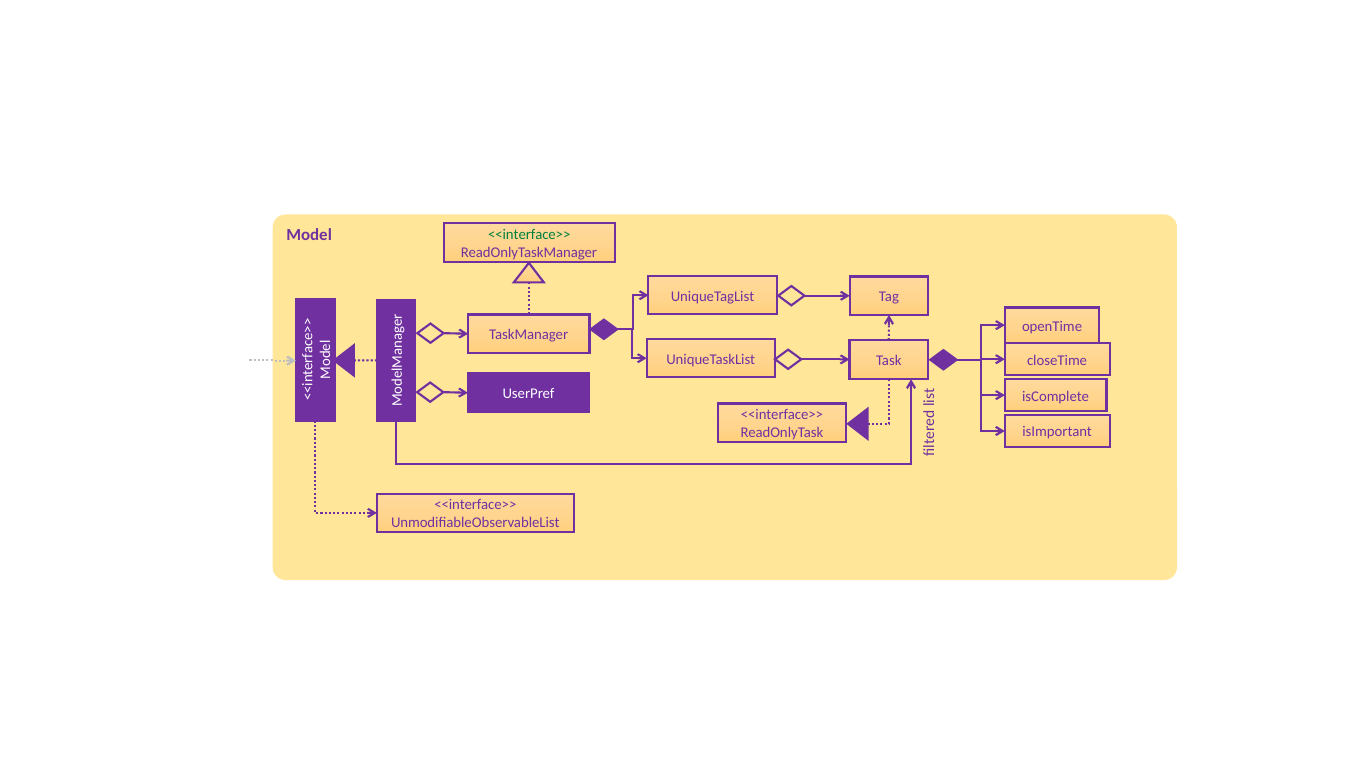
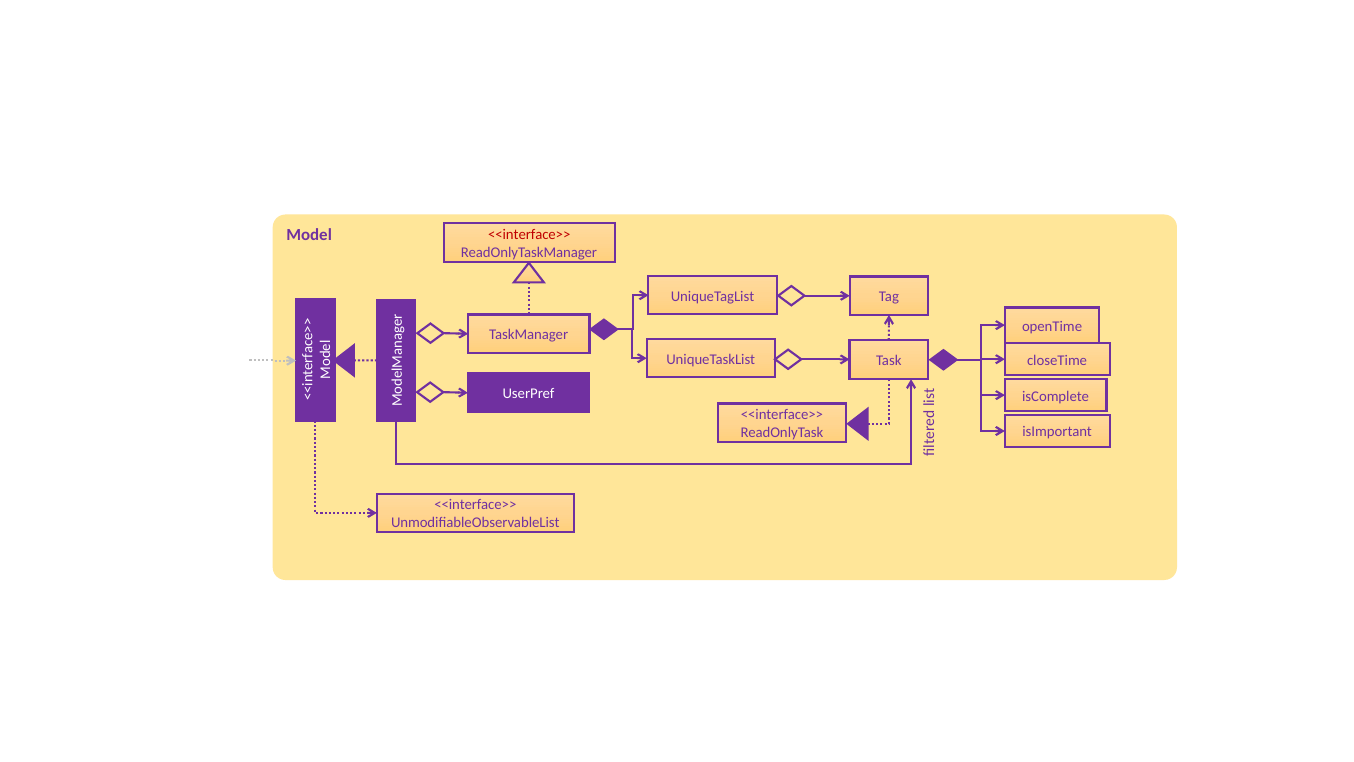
<<interface>> colour: green -> red (529, 235)
